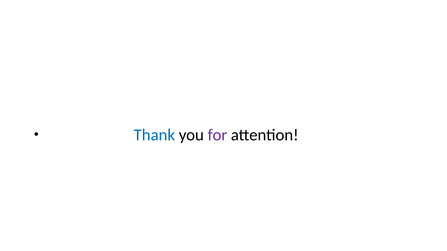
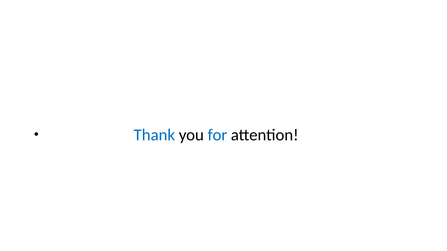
for colour: purple -> blue (217, 135)
